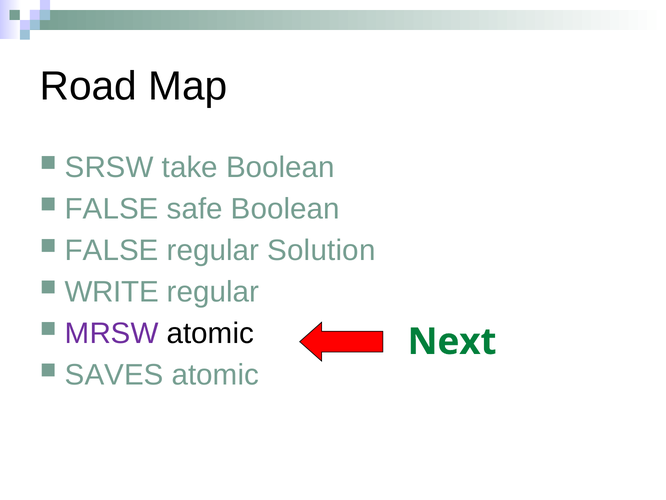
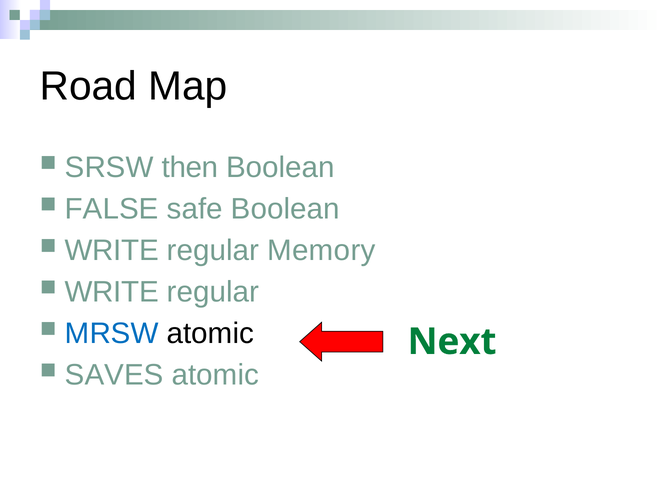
take: take -> then (190, 167)
FALSE: FALSE -> WRITE (112, 250)
Solution: Solution -> Memory (321, 250)
MRSW colour: purple -> blue (112, 333)
